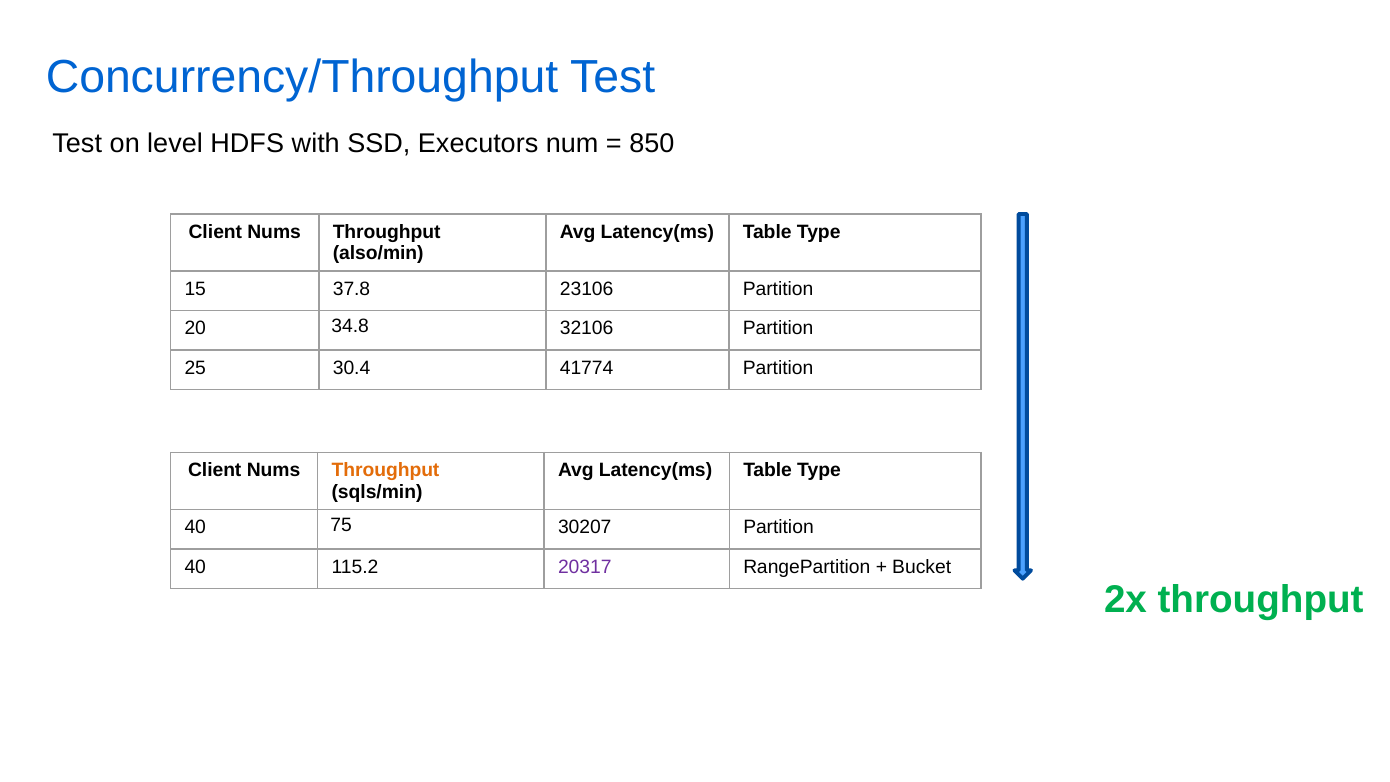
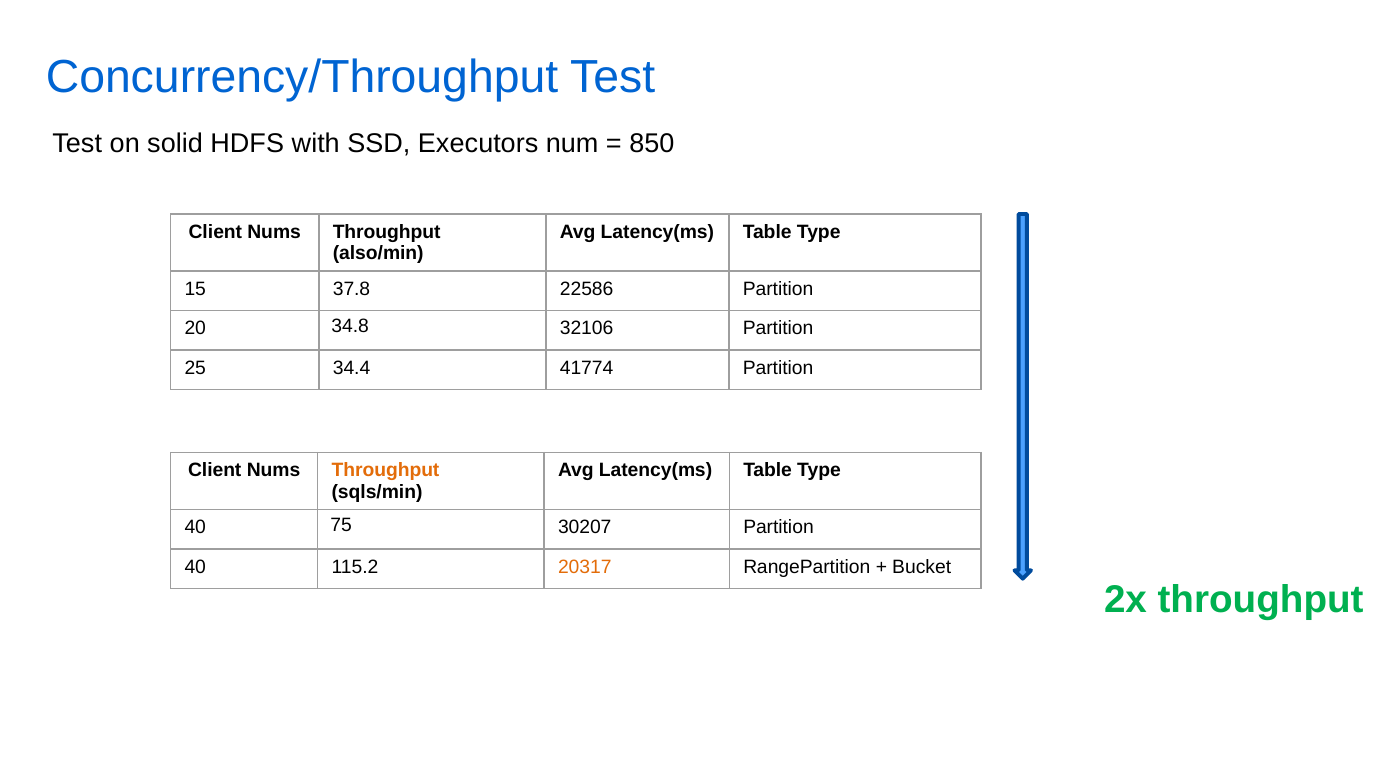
level: level -> solid (175, 144)
23106: 23106 -> 22586 (587, 289)
30.4: 30.4 -> 34.4 (352, 368)
20317 colour: purple -> orange (585, 567)
